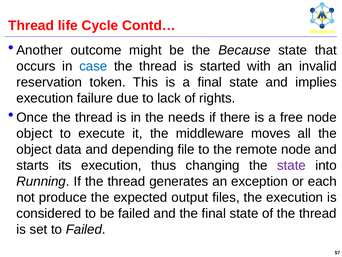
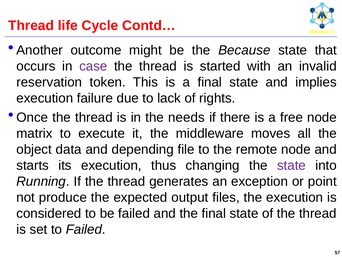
case colour: blue -> purple (93, 66)
object: object -> matrix (35, 133)
each: each -> point (322, 181)
